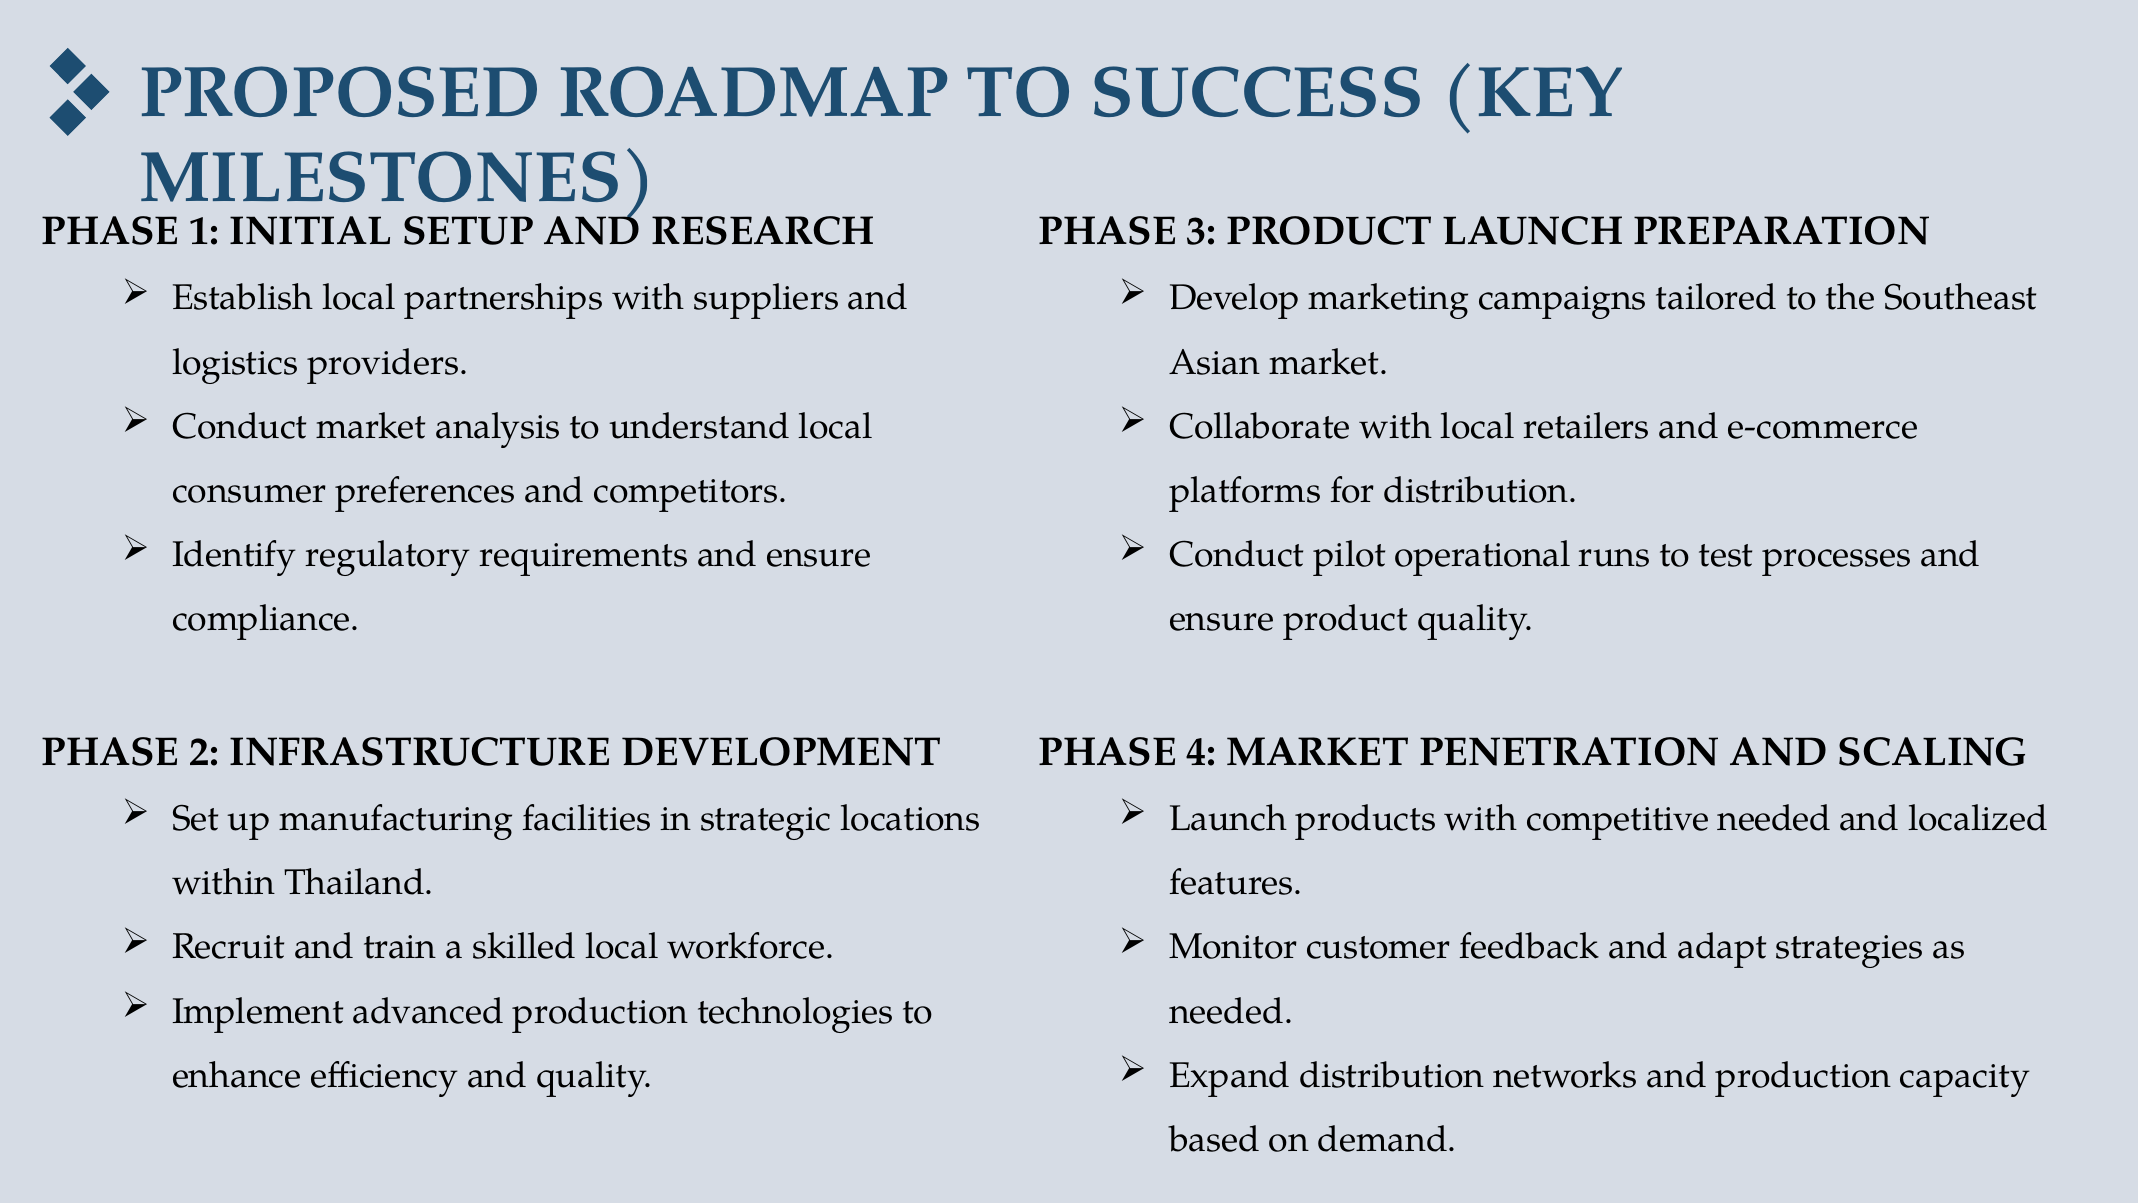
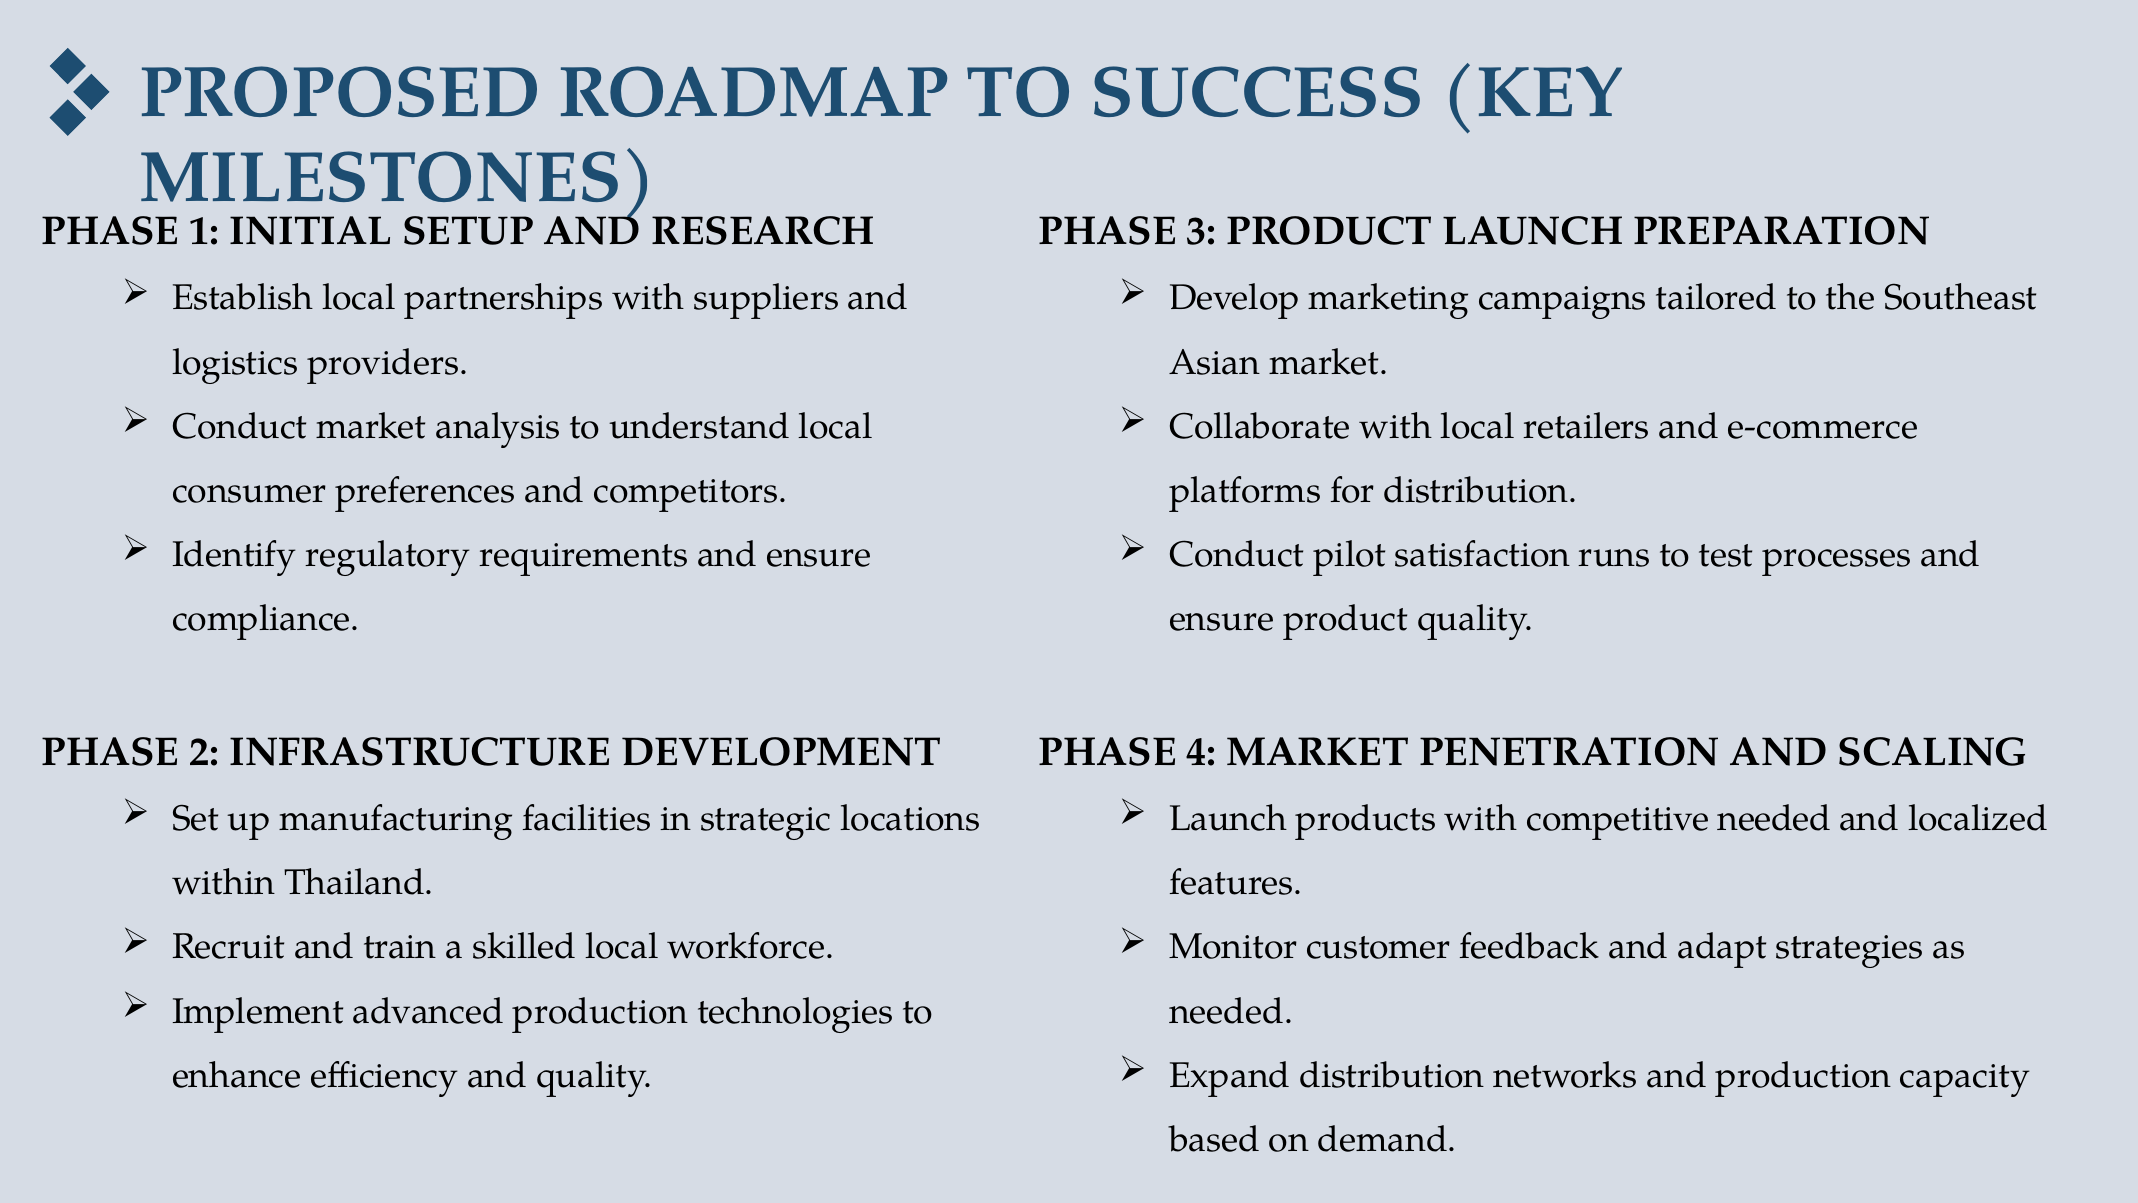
operational: operational -> satisfaction (1482, 554)
